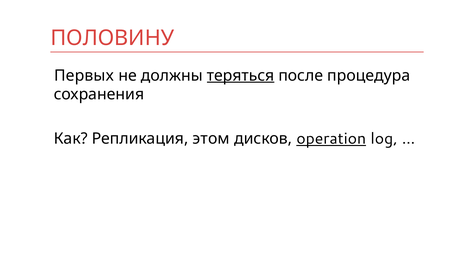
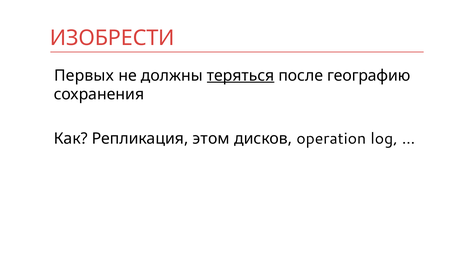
ПОЛОВИНУ: ПОЛОВИНУ -> ИЗОБРЕСТИ (112, 38)
процедура: процедура -> географию (369, 76)
operation underline: present -> none (331, 139)
